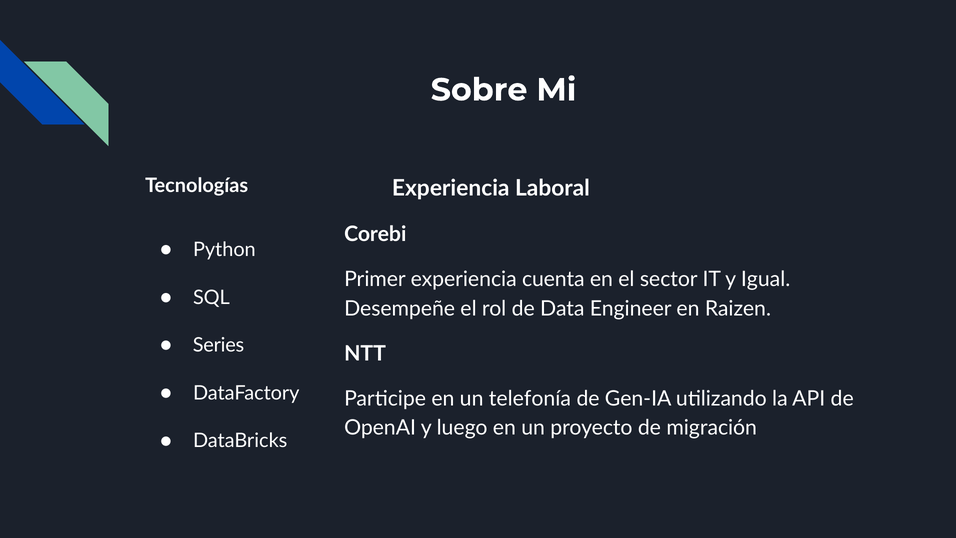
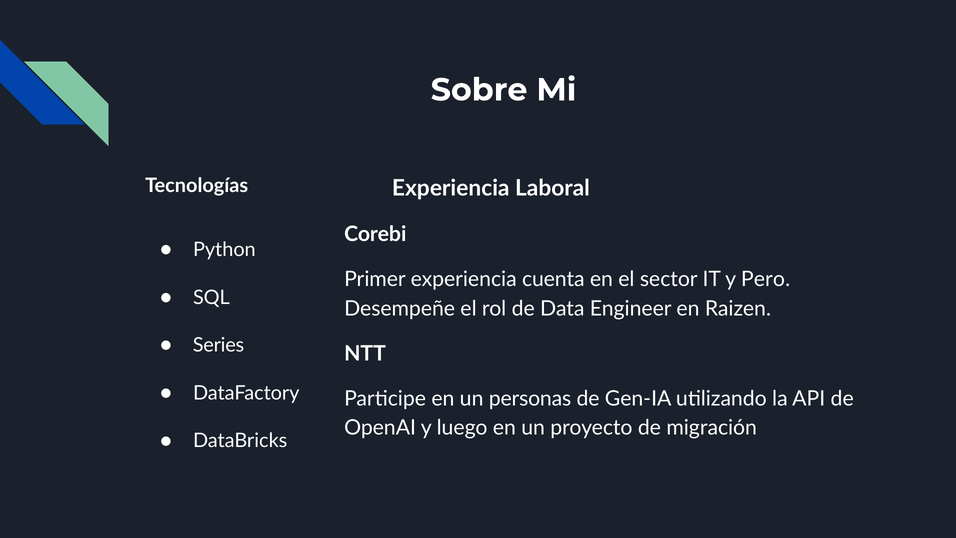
Igual: Igual -> Pero (766, 279)
telefonía: telefonía -> personas (530, 399)
